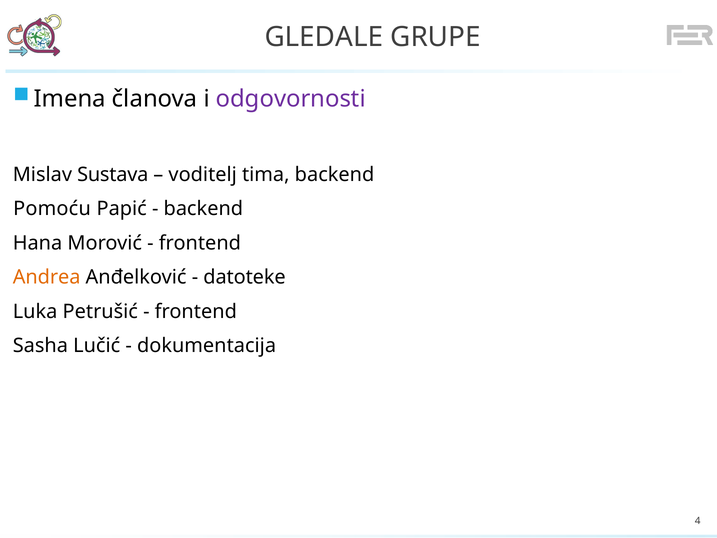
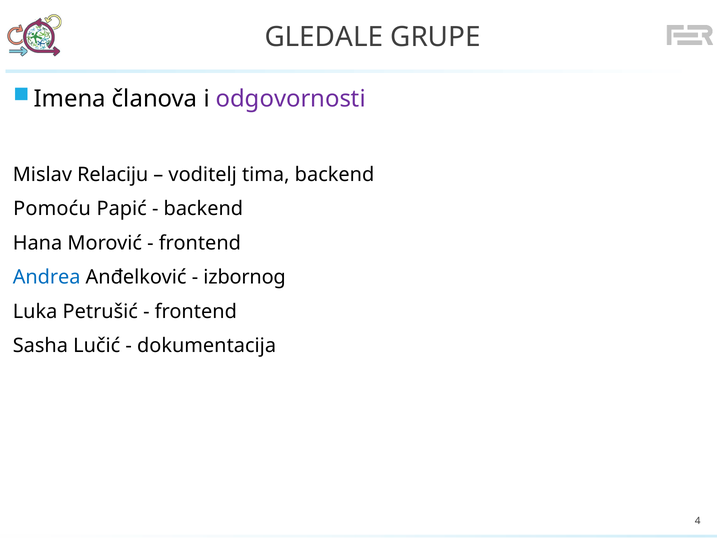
Sustava: Sustava -> Relaciju (113, 175)
Andrea colour: orange -> blue (47, 277)
datoteke: datoteke -> izbornog (245, 277)
